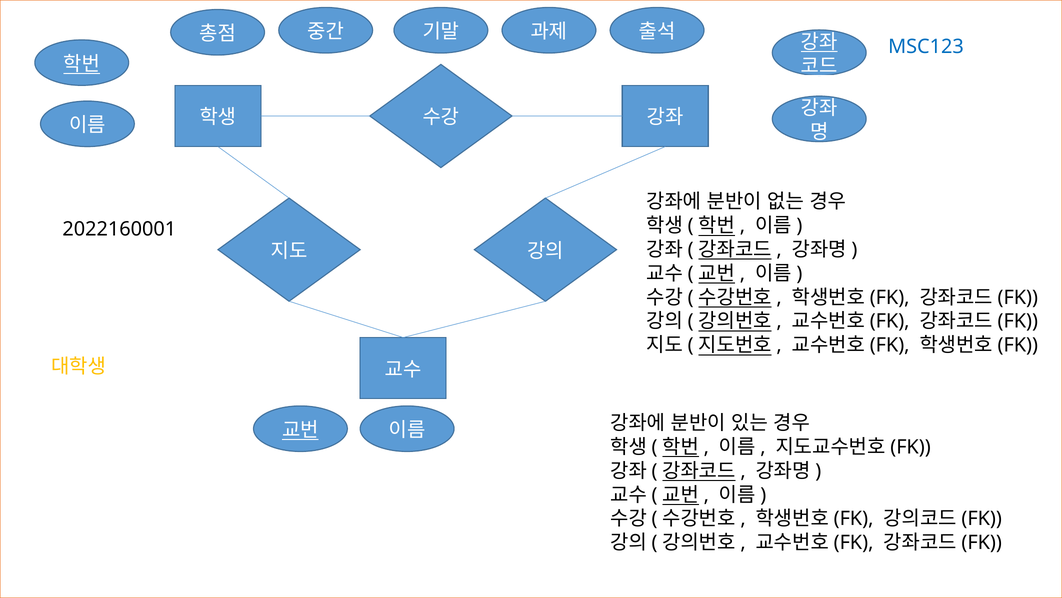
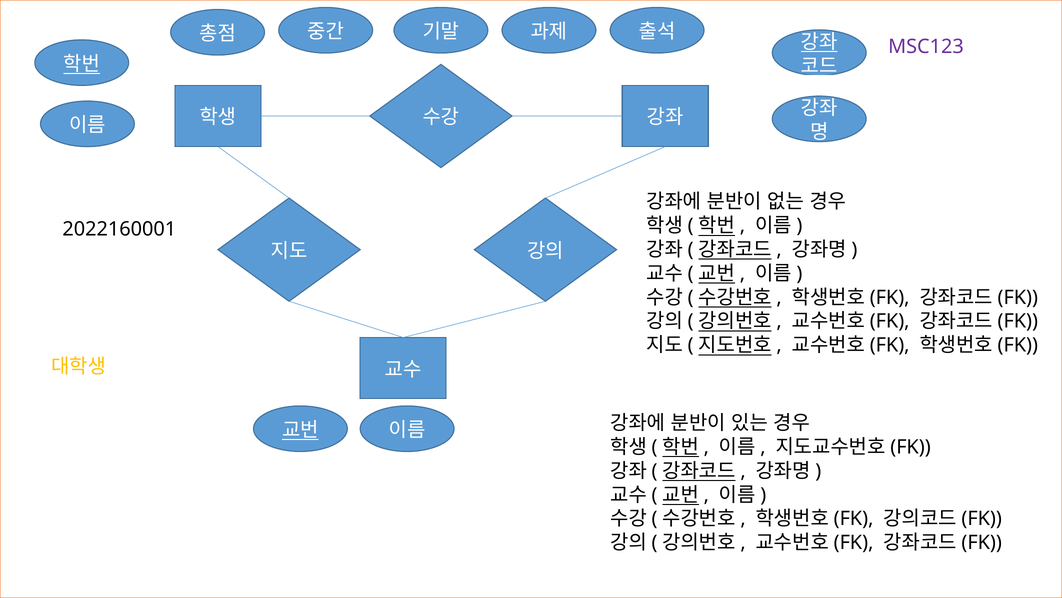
MSC123 colour: blue -> purple (926, 46)
